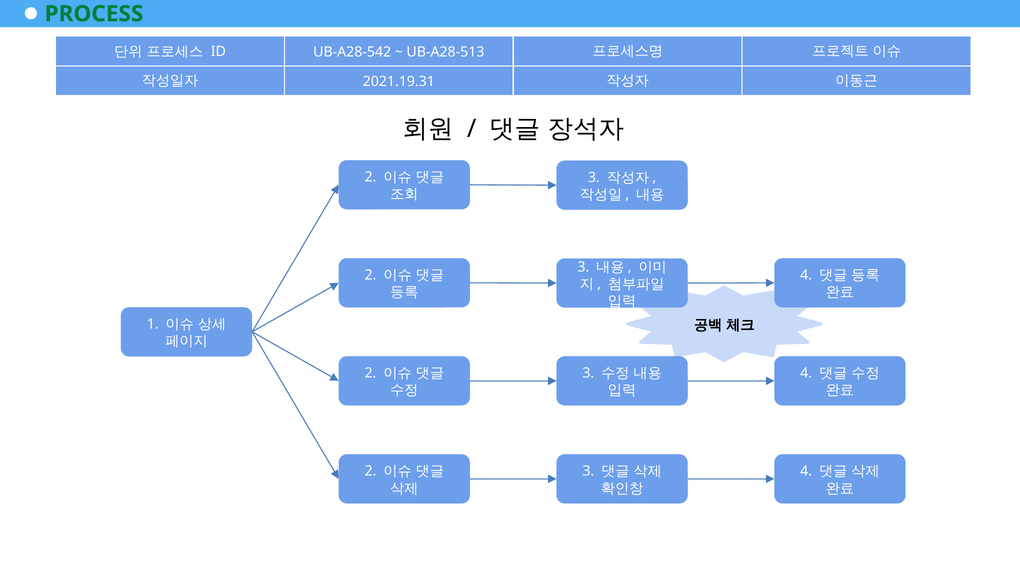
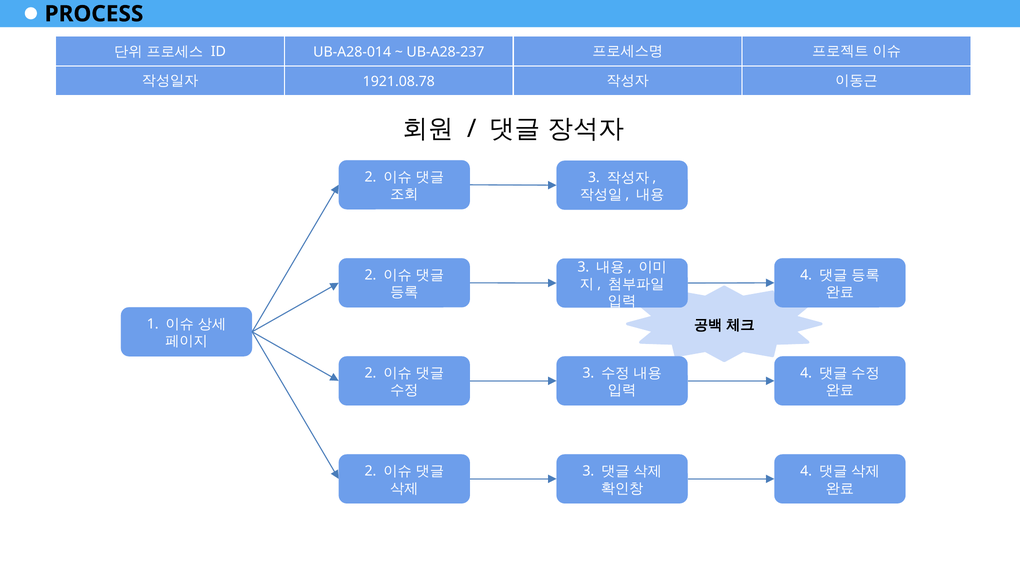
PROCESS colour: green -> black (94, 14)
UB-A28-542: UB-A28-542 -> UB-A28-014 (352, 52)
UB-A28-513: UB-A28-513 -> UB-A28-237 (445, 52)
2021.19.31: 2021.19.31 -> 1921.08.78 (399, 82)
